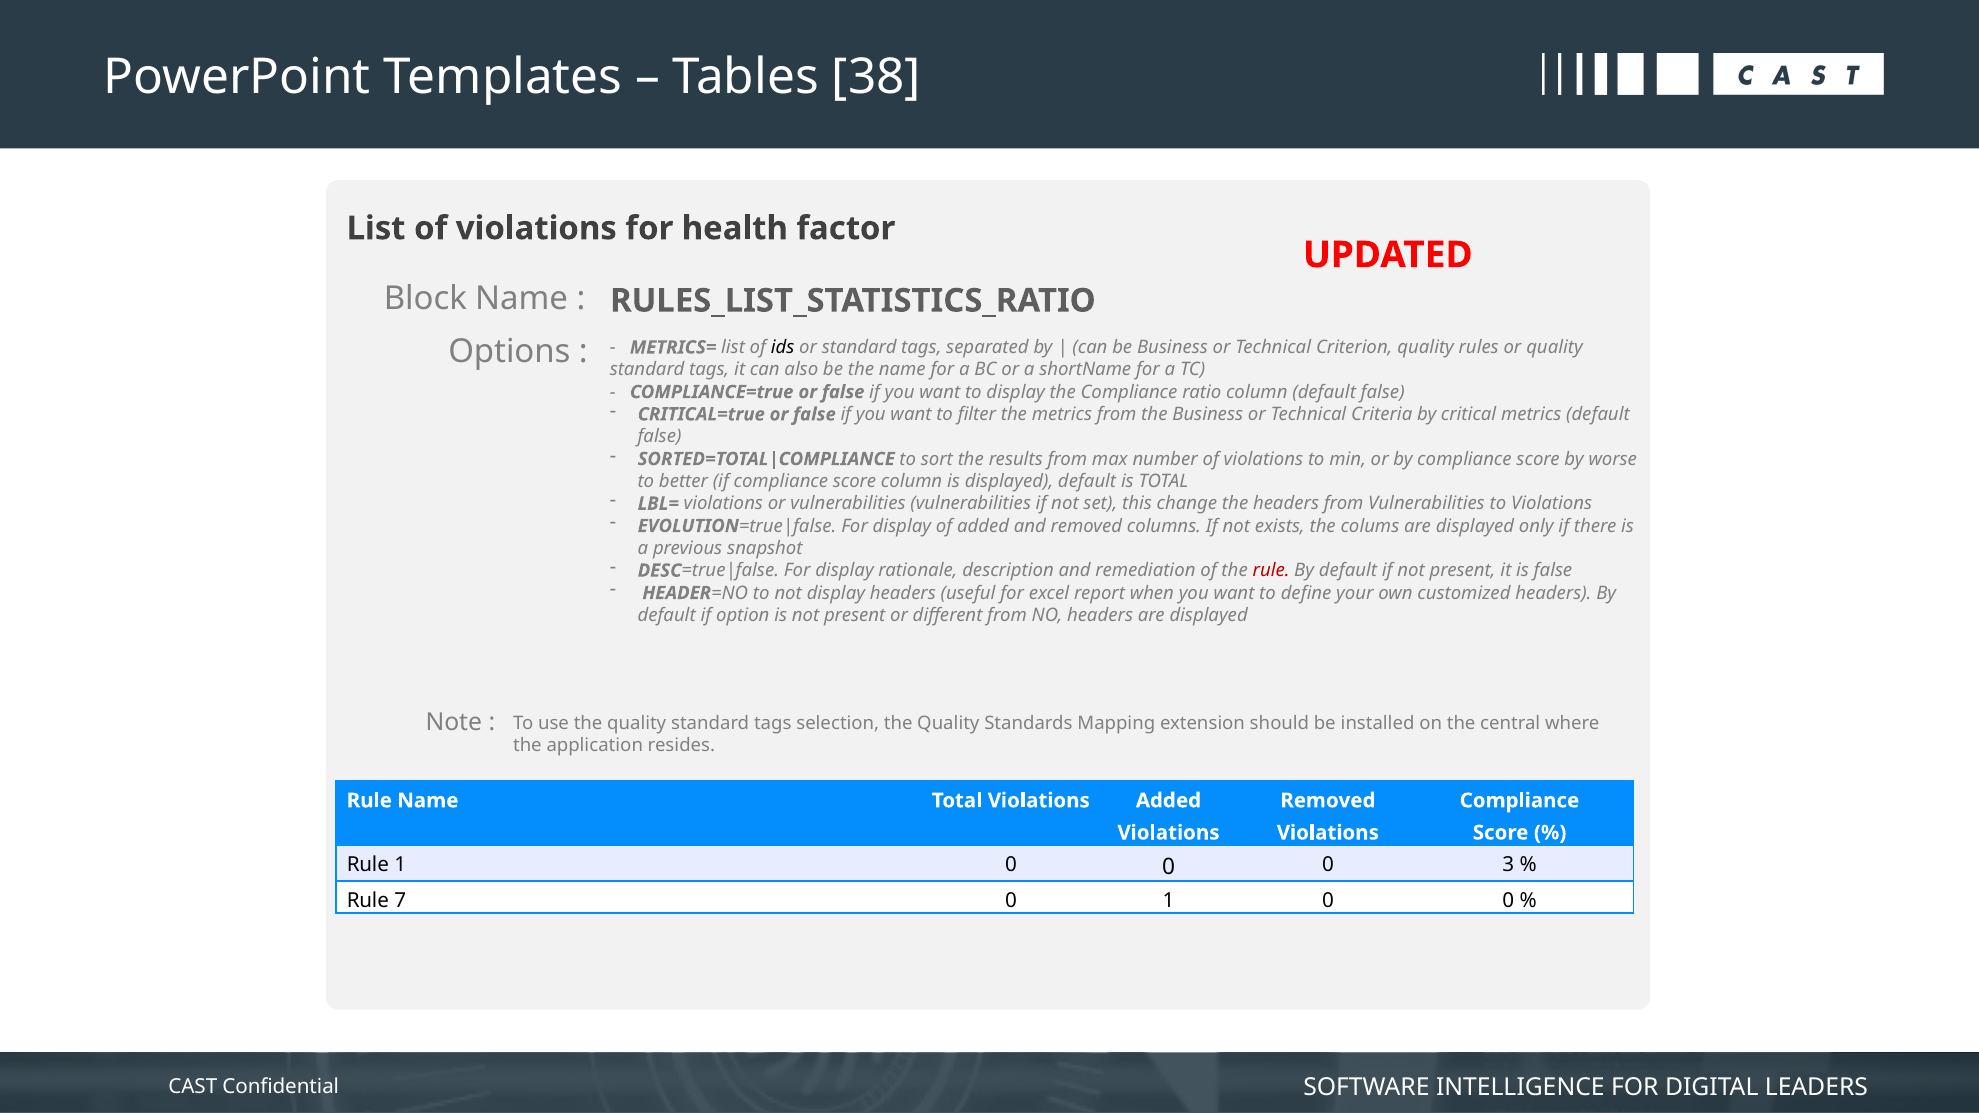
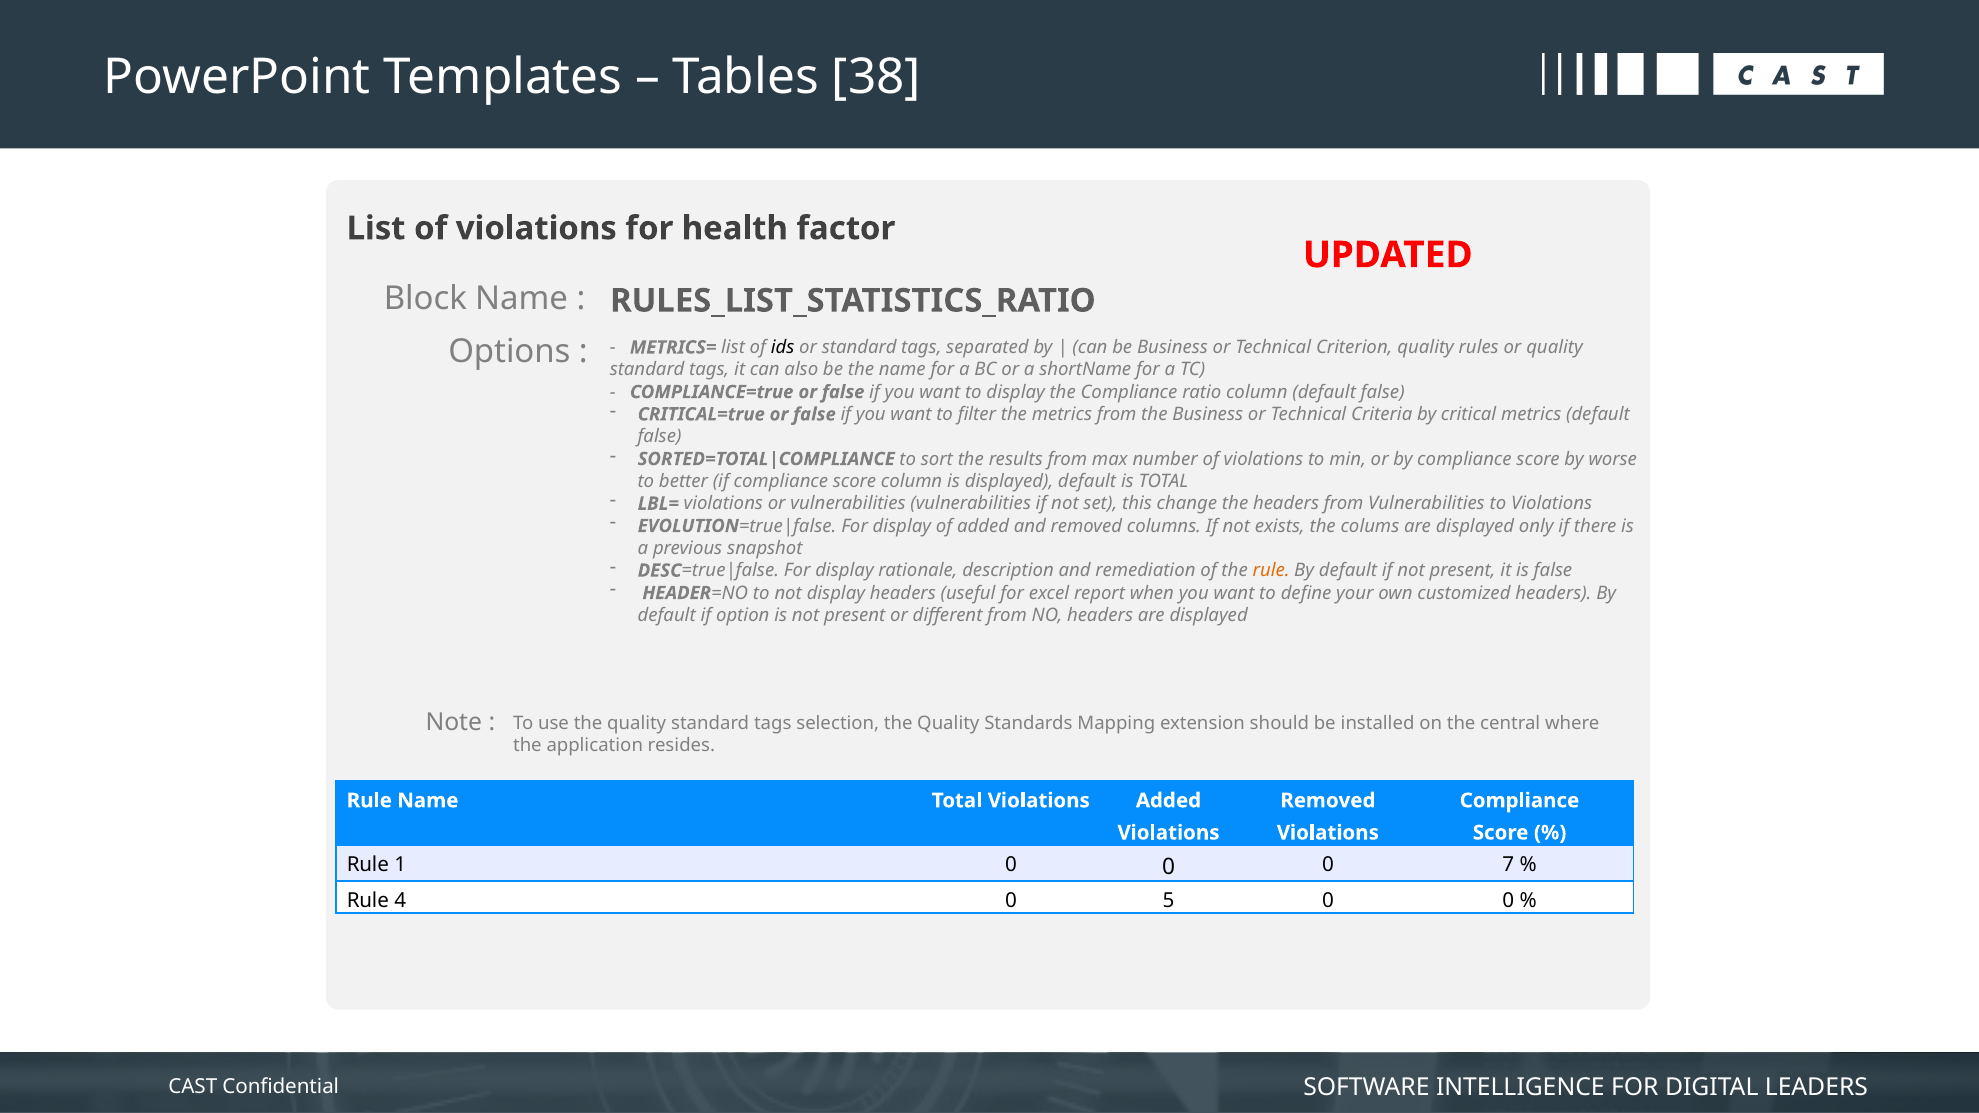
rule colour: red -> orange (1271, 571)
3: 3 -> 7 (1508, 865)
7: 7 -> 4 (400, 901)
0 1: 1 -> 5 (1169, 901)
